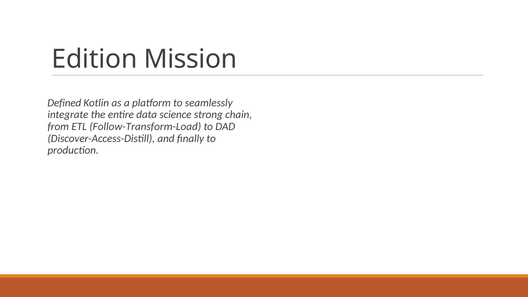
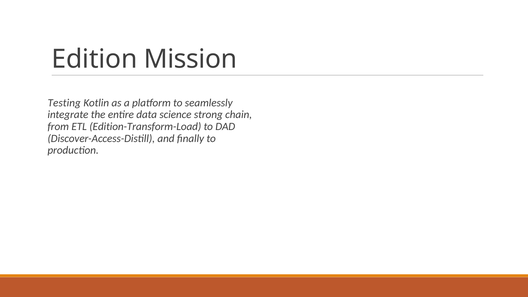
Defined: Defined -> Testing (64, 103)
Follow-Transform-Load: Follow-Transform-Load -> Edition-Transform-Load (145, 127)
